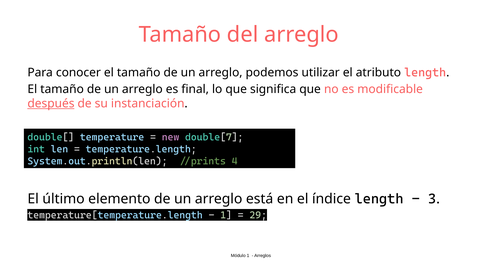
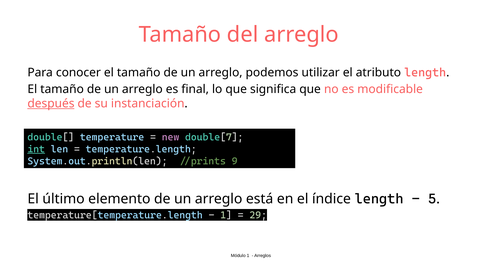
int underline: none -> present (36, 149)
4: 4 -> 9 (235, 161)
3: 3 -> 5 (432, 199)
